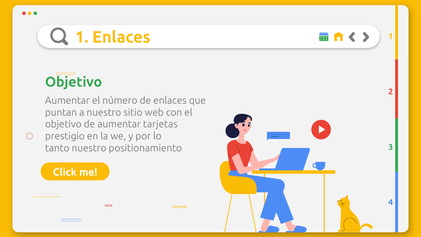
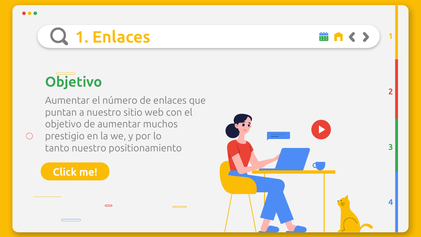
tarjetas: tarjetas -> muchos (160, 124)
